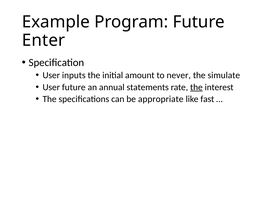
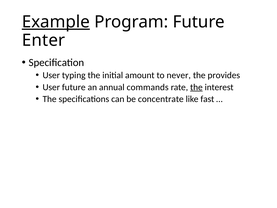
Example underline: none -> present (56, 22)
inputs: inputs -> typing (74, 75)
simulate: simulate -> provides (224, 75)
statements: statements -> commands (148, 87)
appropriate: appropriate -> concentrate (161, 99)
